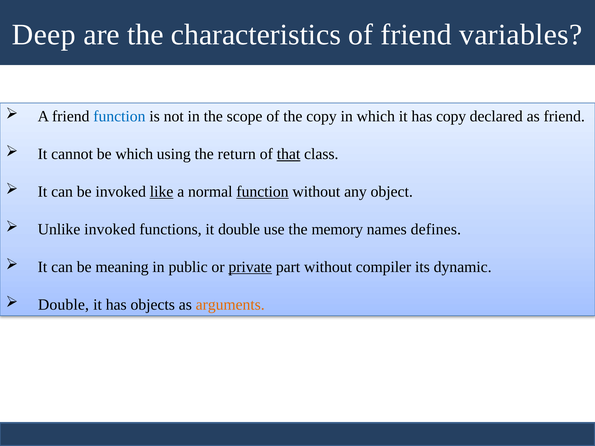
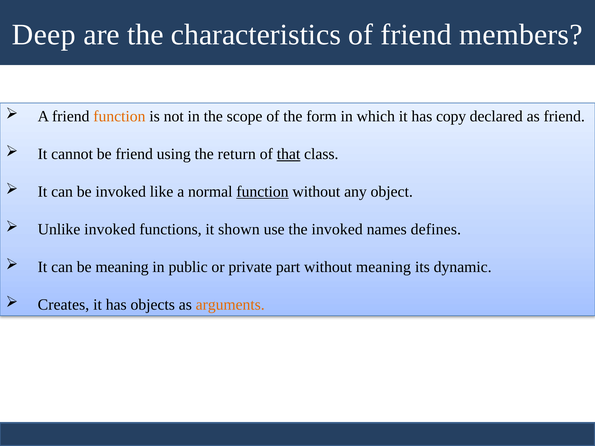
variables: variables -> members (521, 35)
function colour: blue -> orange (119, 116)
the copy: copy -> form (321, 116)
be which: which -> friend (134, 154)
like underline: present -> none (162, 192)
it double: double -> shown (239, 229)
the memory: memory -> invoked (337, 229)
private underline: present -> none (250, 267)
without compiler: compiler -> meaning (383, 267)
Double: Double -> Creates (63, 305)
